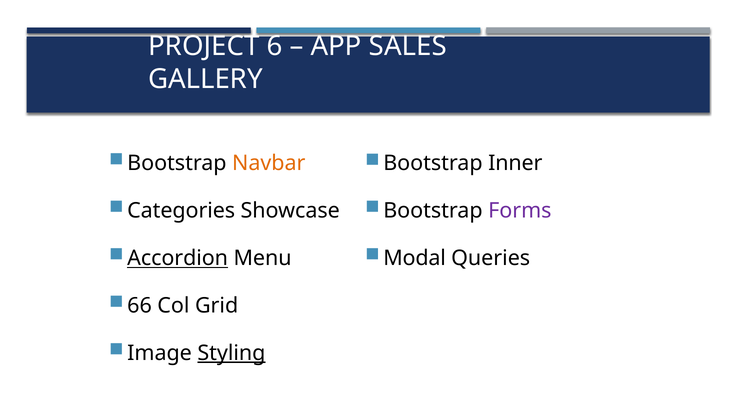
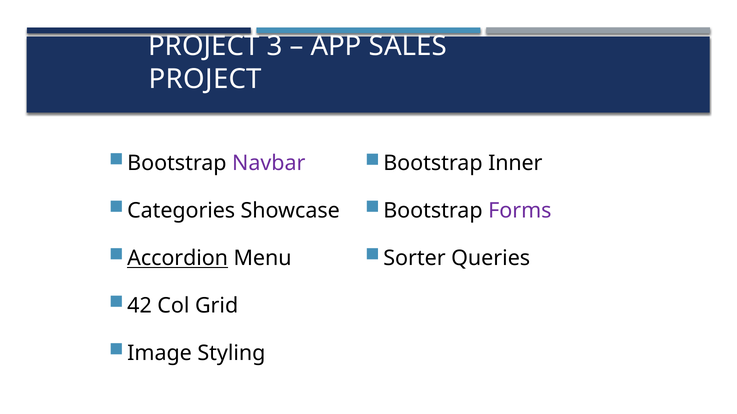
6: 6 -> 3 (275, 46)
GALLERY: GALLERY -> PROJECT (205, 79)
Navbar colour: orange -> purple (269, 163)
Modal: Modal -> Sorter (414, 259)
66: 66 -> 42 (140, 306)
Styling underline: present -> none (231, 354)
